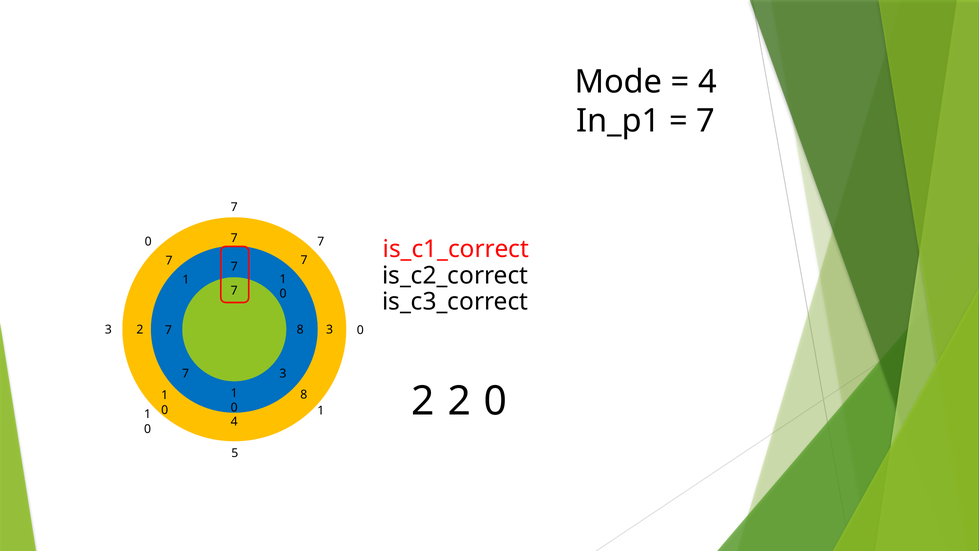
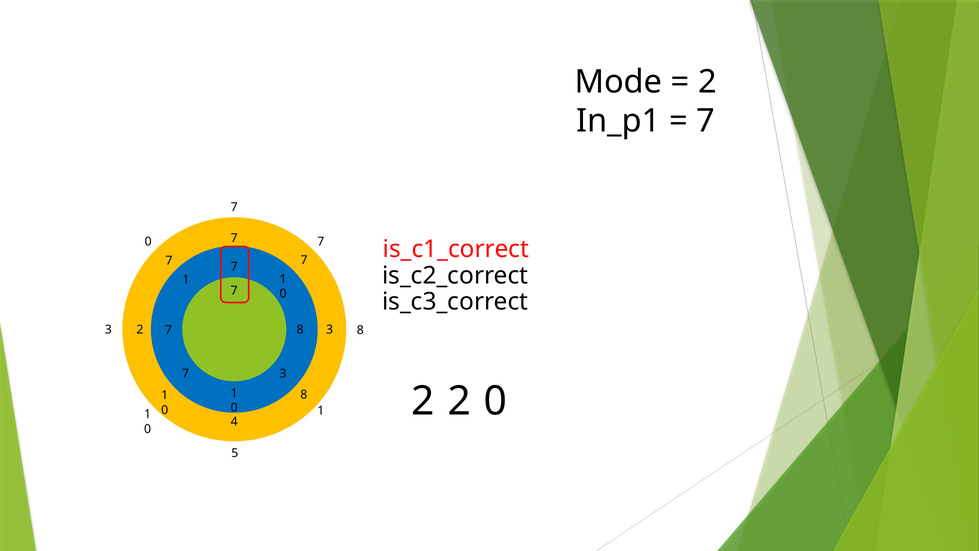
4: 4 -> 2 (707, 82)
3 0: 0 -> 8 (360, 330)
